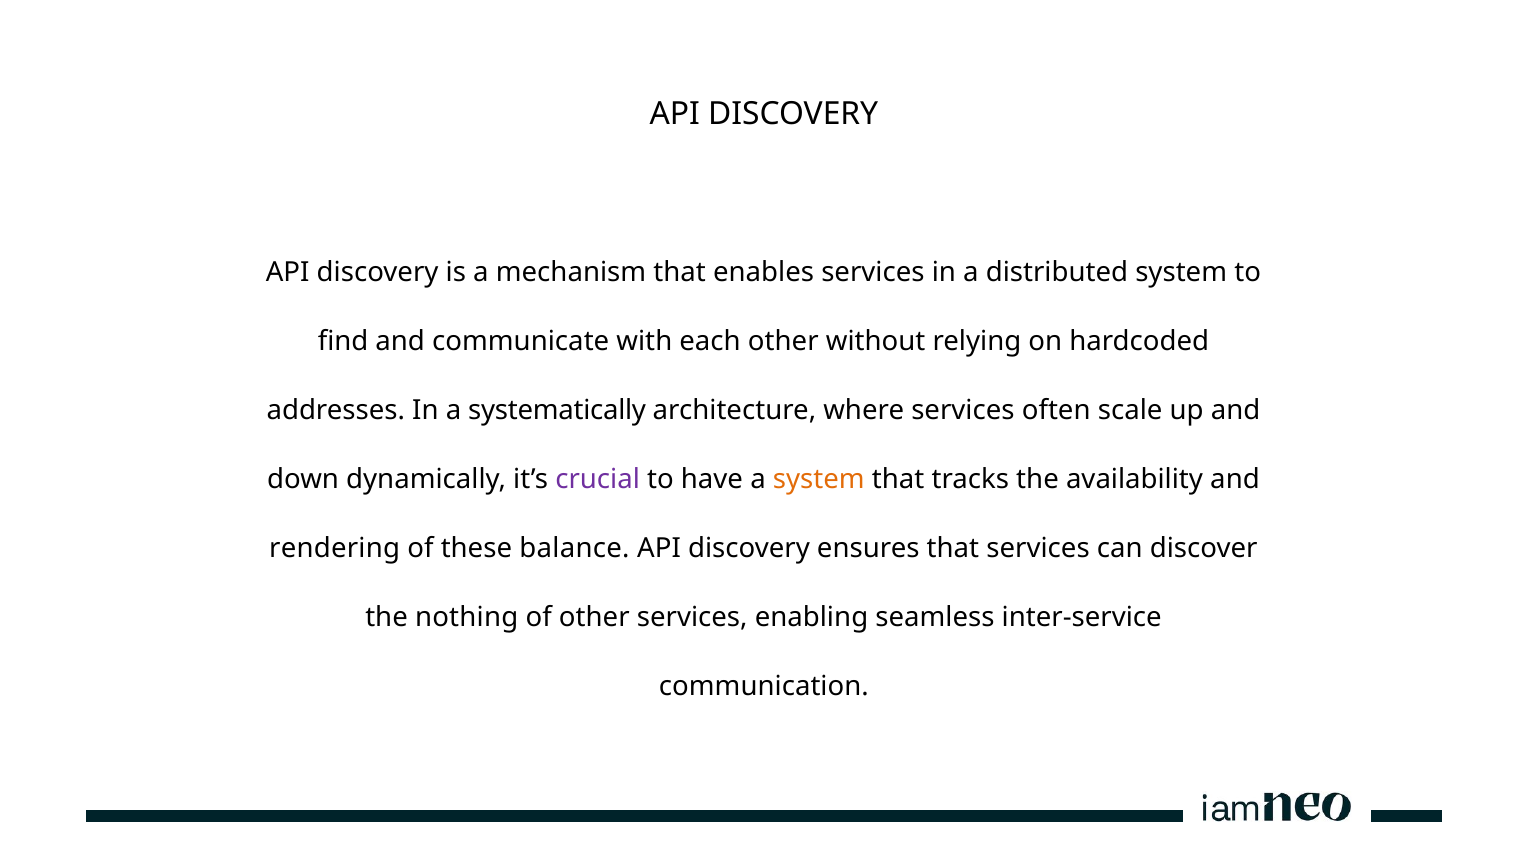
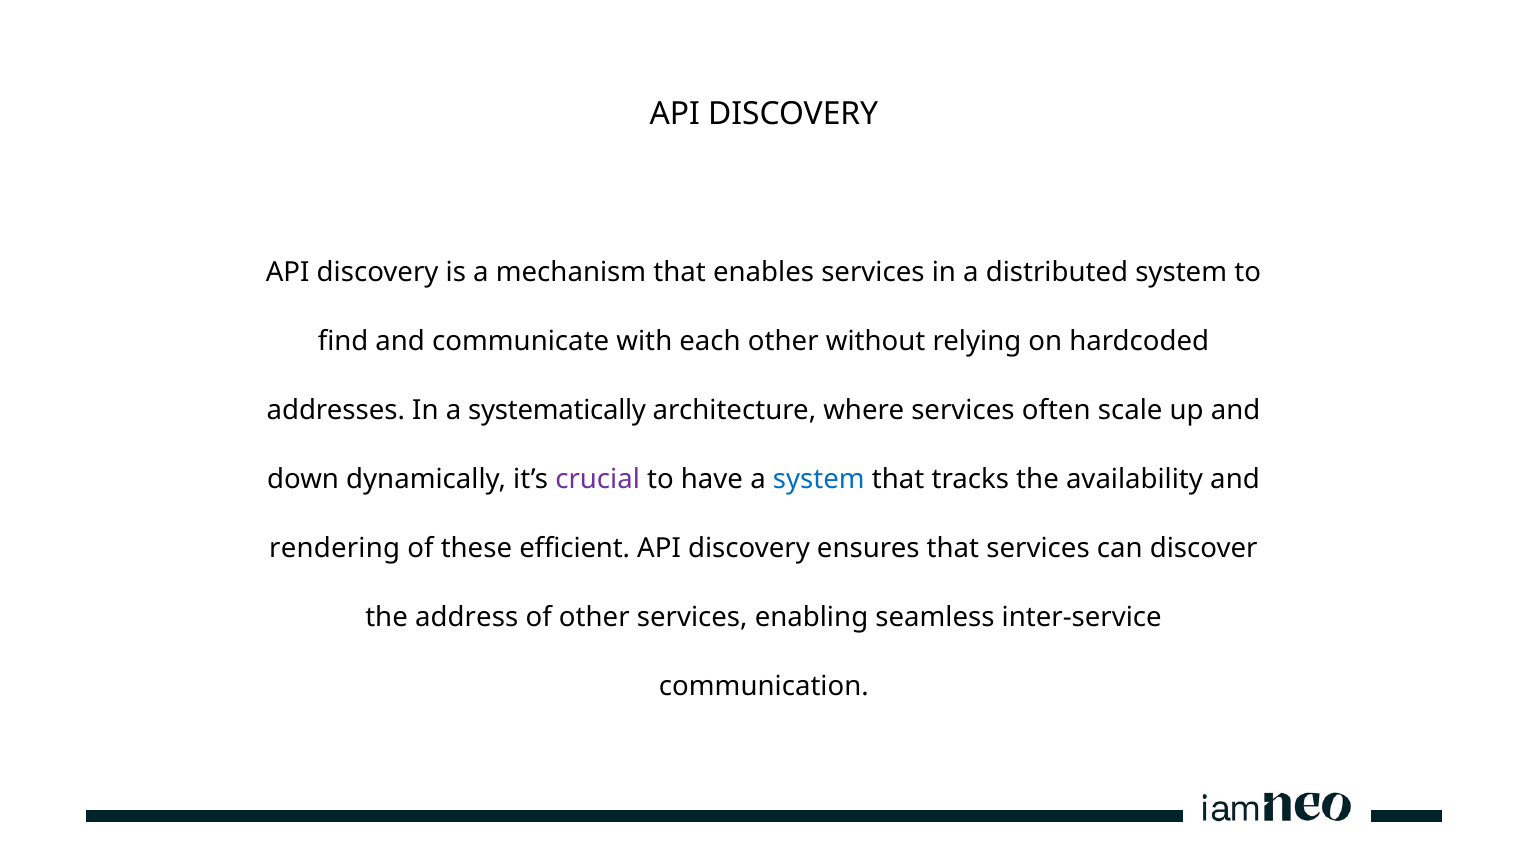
system colour: orange -> blue (819, 480)
balance: balance -> efficient (575, 549)
nothing: nothing -> address (467, 617)
